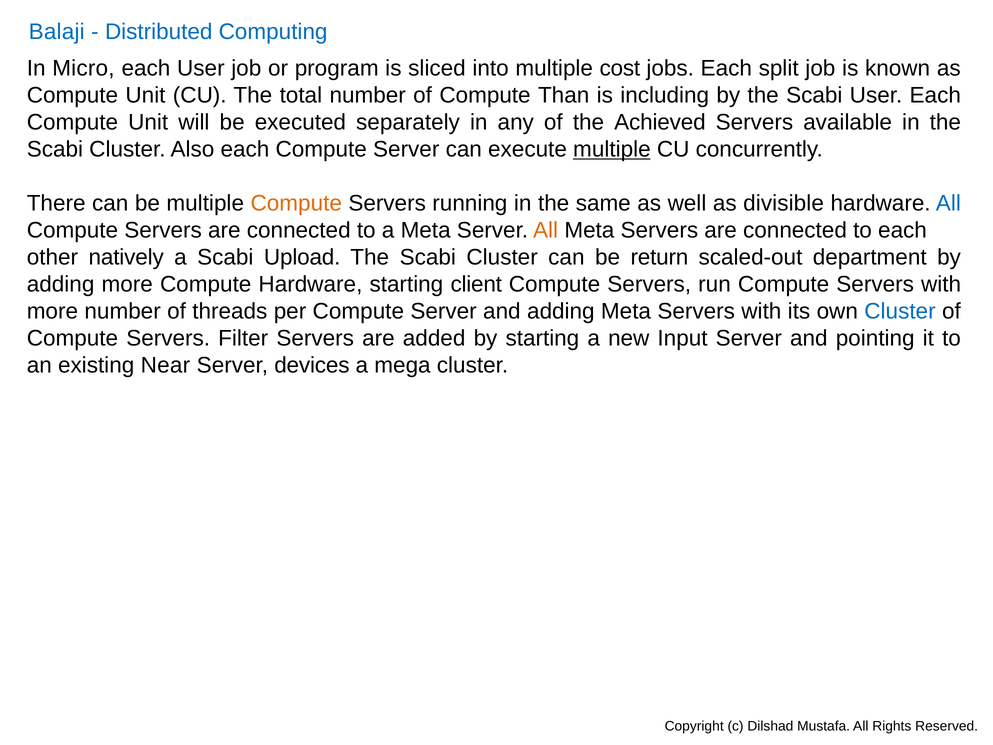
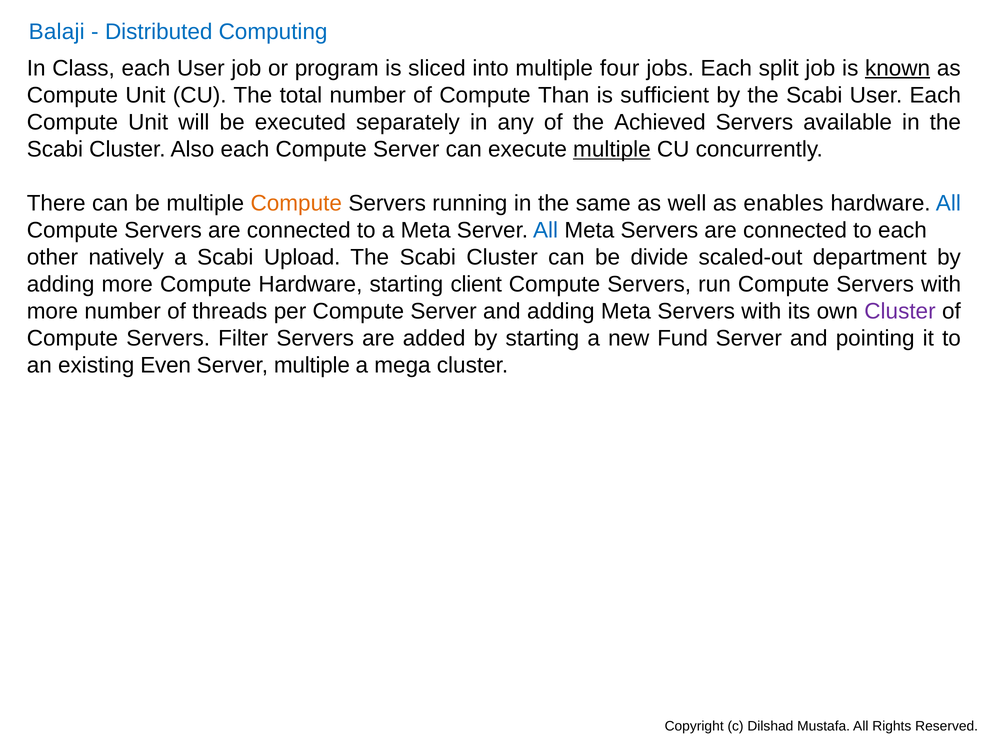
Micro: Micro -> Class (84, 68)
cost: cost -> four (620, 68)
known underline: none -> present (898, 68)
including: including -> sufficient (665, 95)
divisible: divisible -> enables (784, 203)
All colour: orange -> blue (546, 230)
return: return -> divide (659, 257)
Cluster colour: blue -> purple (900, 311)
Input: Input -> Fund (683, 338)
Near: Near -> Even (166, 365)
Server devices: devices -> multiple (312, 365)
